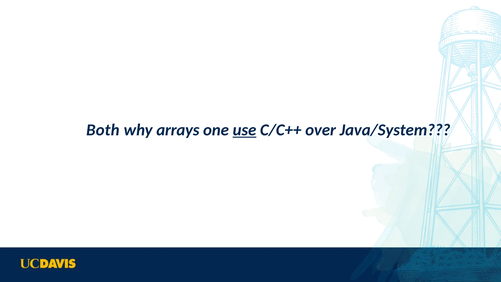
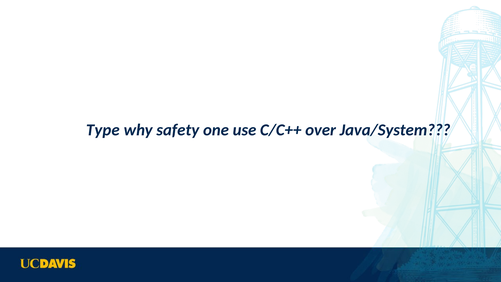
Both: Both -> Type (103, 130)
arrays: arrays -> safety (178, 130)
use underline: present -> none (245, 130)
